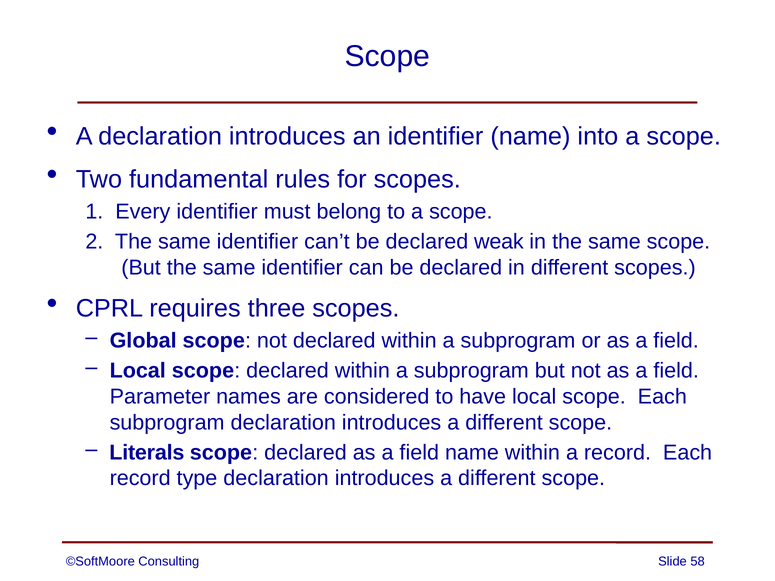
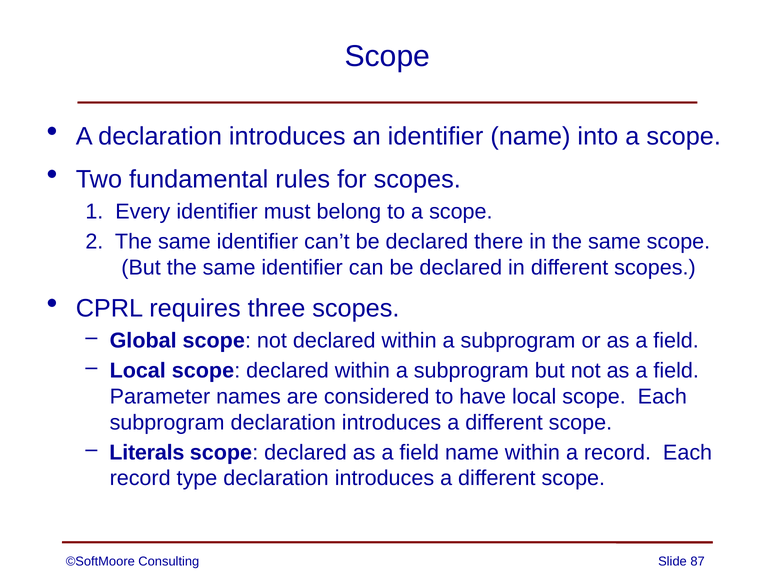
weak: weak -> there (499, 242)
58: 58 -> 87 (698, 561)
